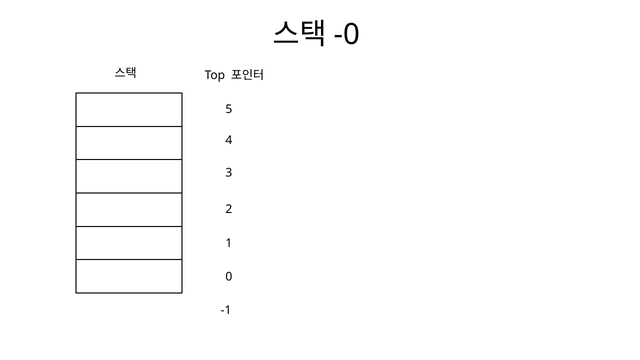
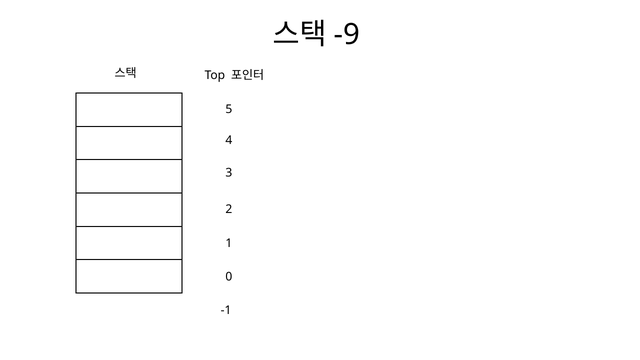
-0: -0 -> -9 (347, 35)
